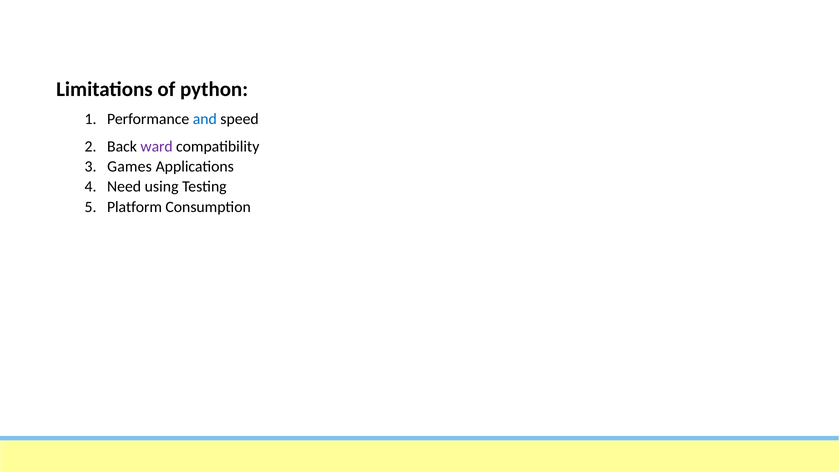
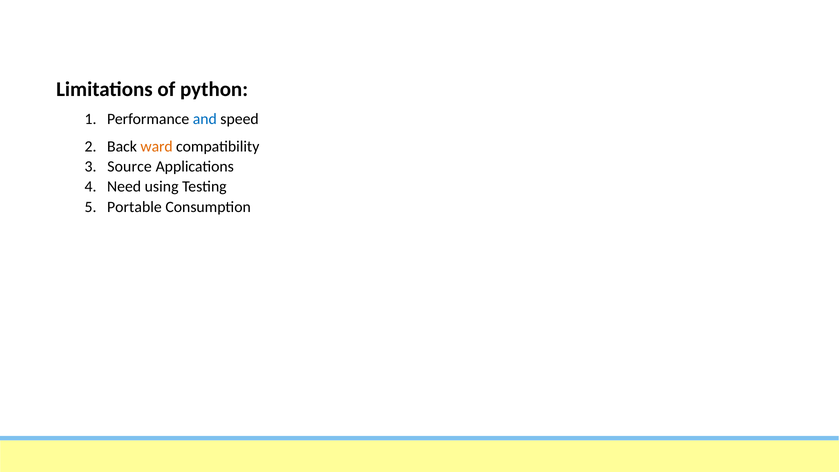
ward colour: purple -> orange (157, 146)
Games: Games -> Source (130, 167)
Platform: Platform -> Portable (134, 207)
